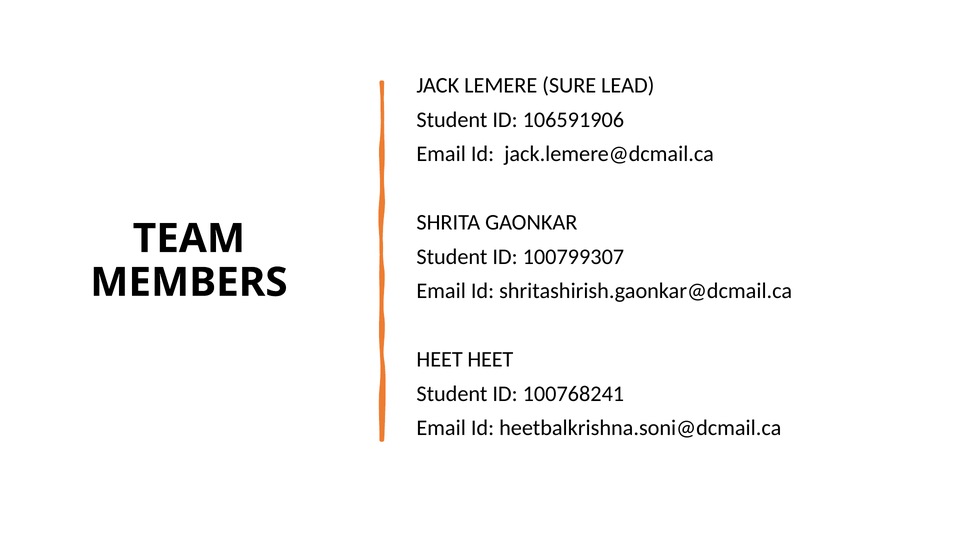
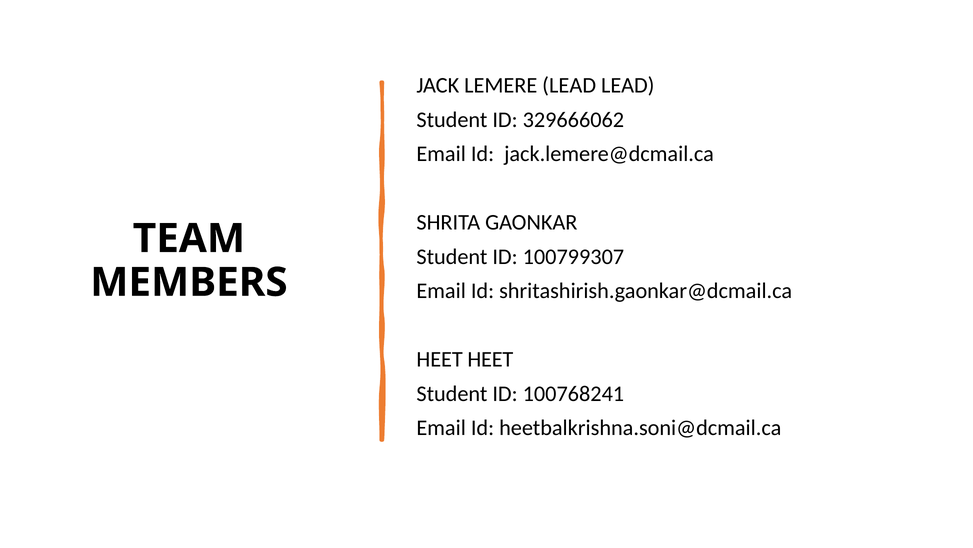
LEMERE SURE: SURE -> LEAD (569, 85)
106591906: 106591906 -> 329666062 (573, 120)
